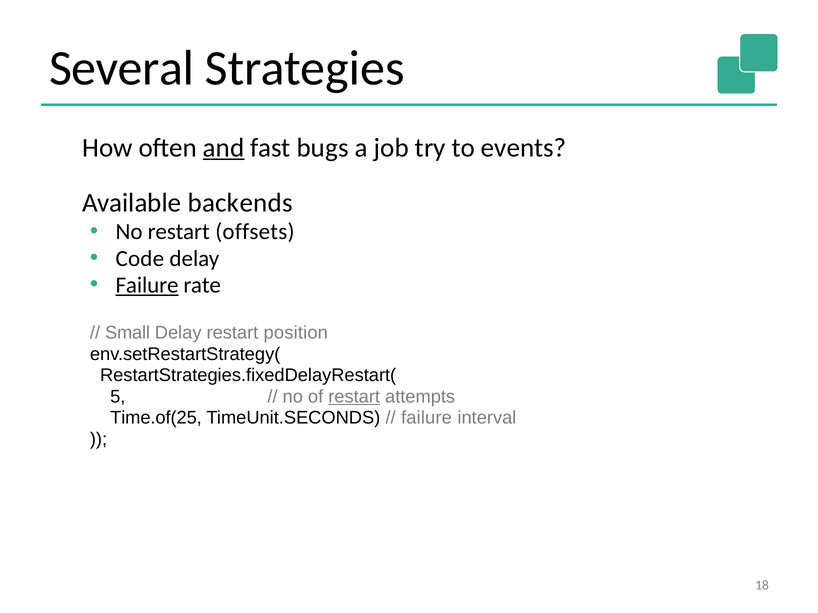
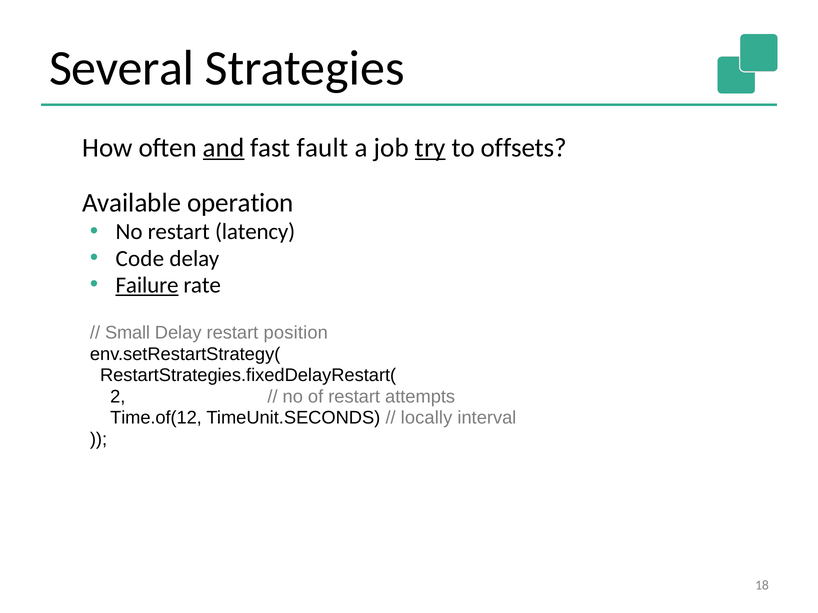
bugs: bugs -> fault (323, 148)
try underline: none -> present (430, 148)
events: events -> offsets (524, 148)
backends: backends -> operation (240, 203)
offsets: offsets -> latency (255, 232)
5: 5 -> 2 (118, 397)
restart underline: present -> none (354, 397)
Time.of(25: Time.of(25 -> Time.of(12 (156, 418)
failure: failure -> locally (426, 418)
